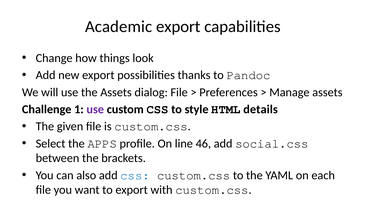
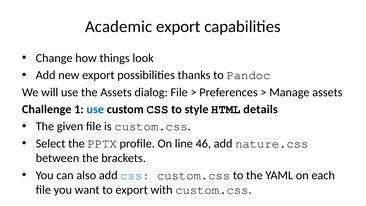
use colour: purple -> blue (95, 109)
APPS: APPS -> PPTX (102, 143)
social.css: social.css -> nature.css (272, 143)
